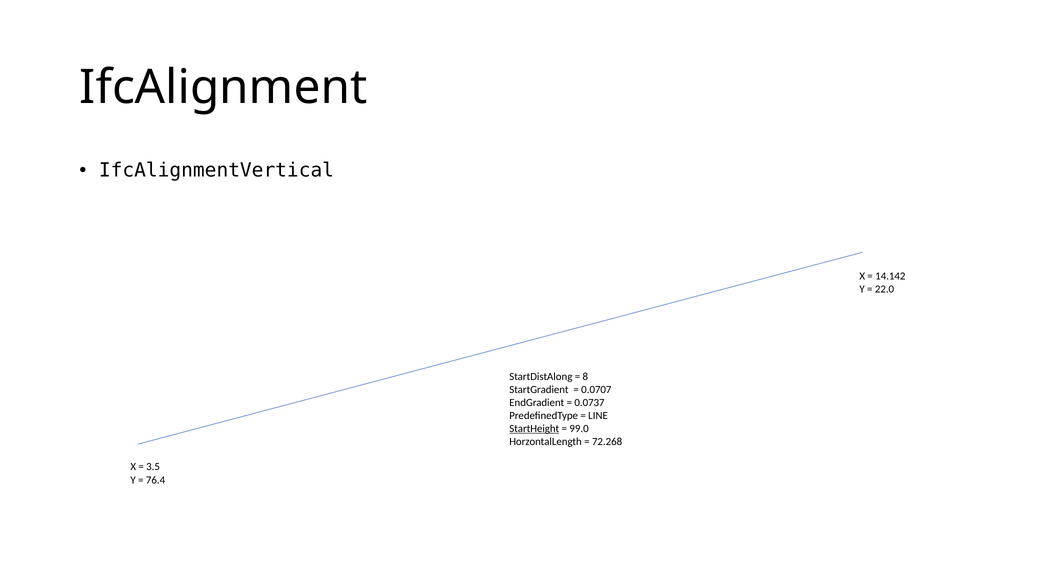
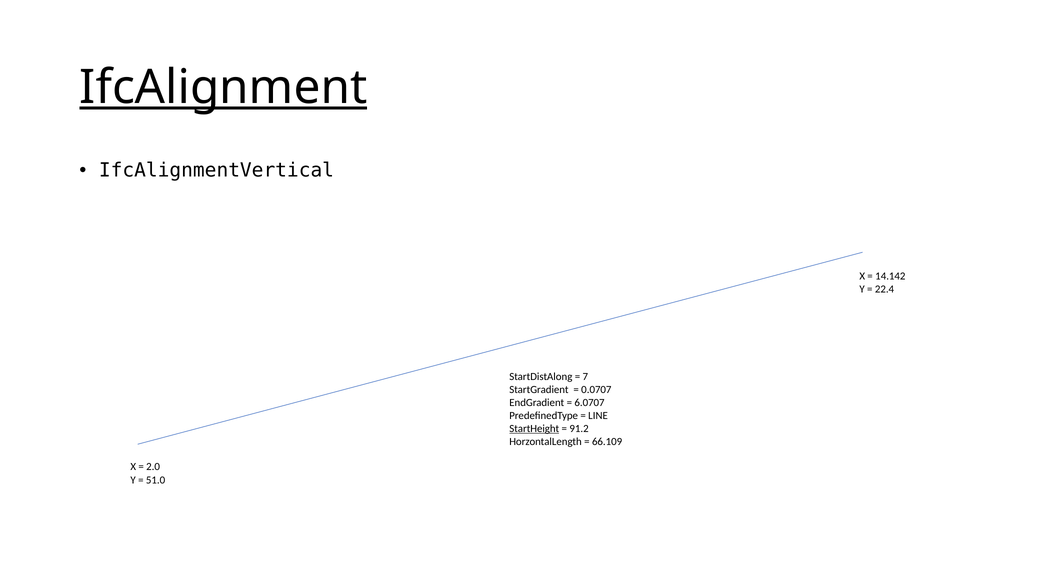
IfcAlignment underline: none -> present (223, 88)
22.0: 22.0 -> 22.4 (885, 289)
8: 8 -> 7 (585, 377)
0.0737: 0.0737 -> 6.0707 (590, 403)
99.0: 99.0 -> 91.2 (579, 429)
72.268: 72.268 -> 66.109 (607, 442)
3.5: 3.5 -> 2.0 (153, 467)
76.4: 76.4 -> 51.0 (156, 480)
